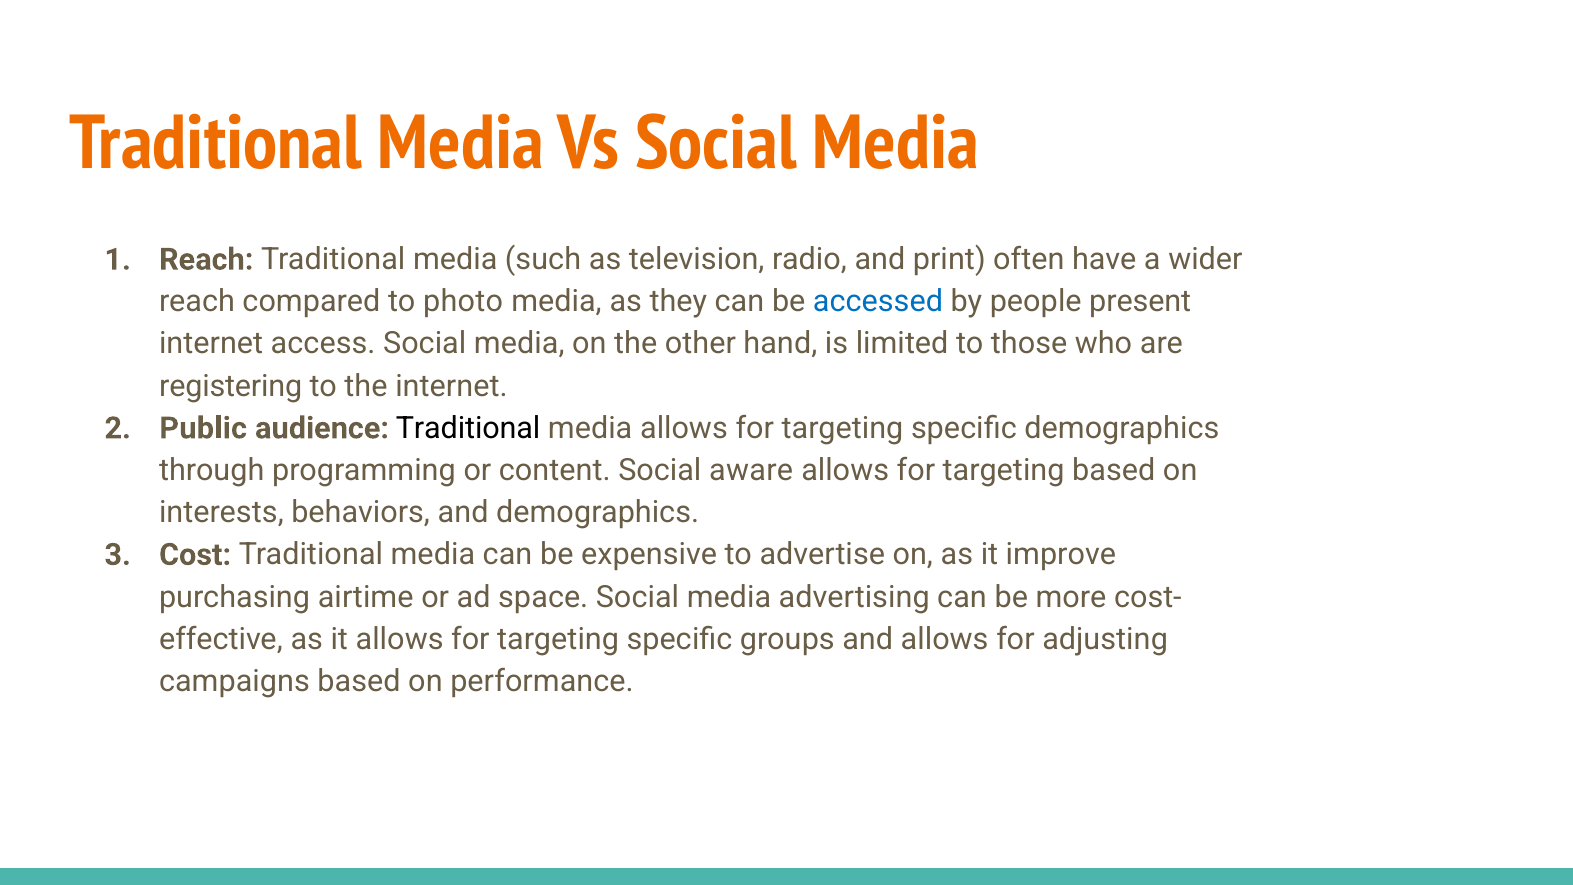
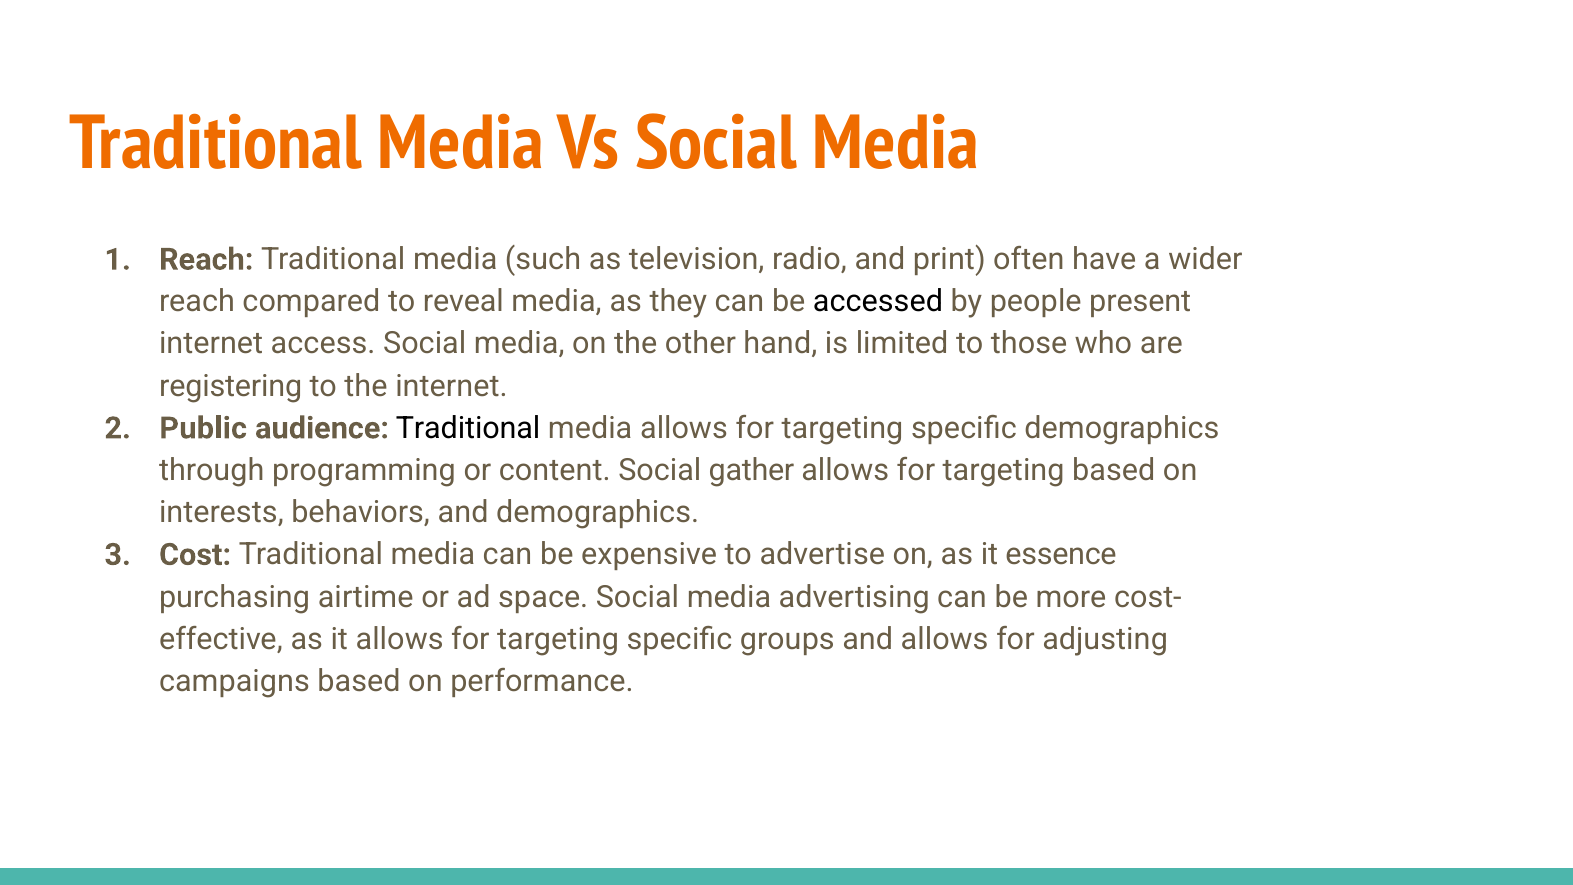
photo: photo -> reveal (463, 302)
accessed colour: blue -> black (878, 302)
aware: aware -> gather (751, 470)
improve: improve -> essence (1061, 555)
